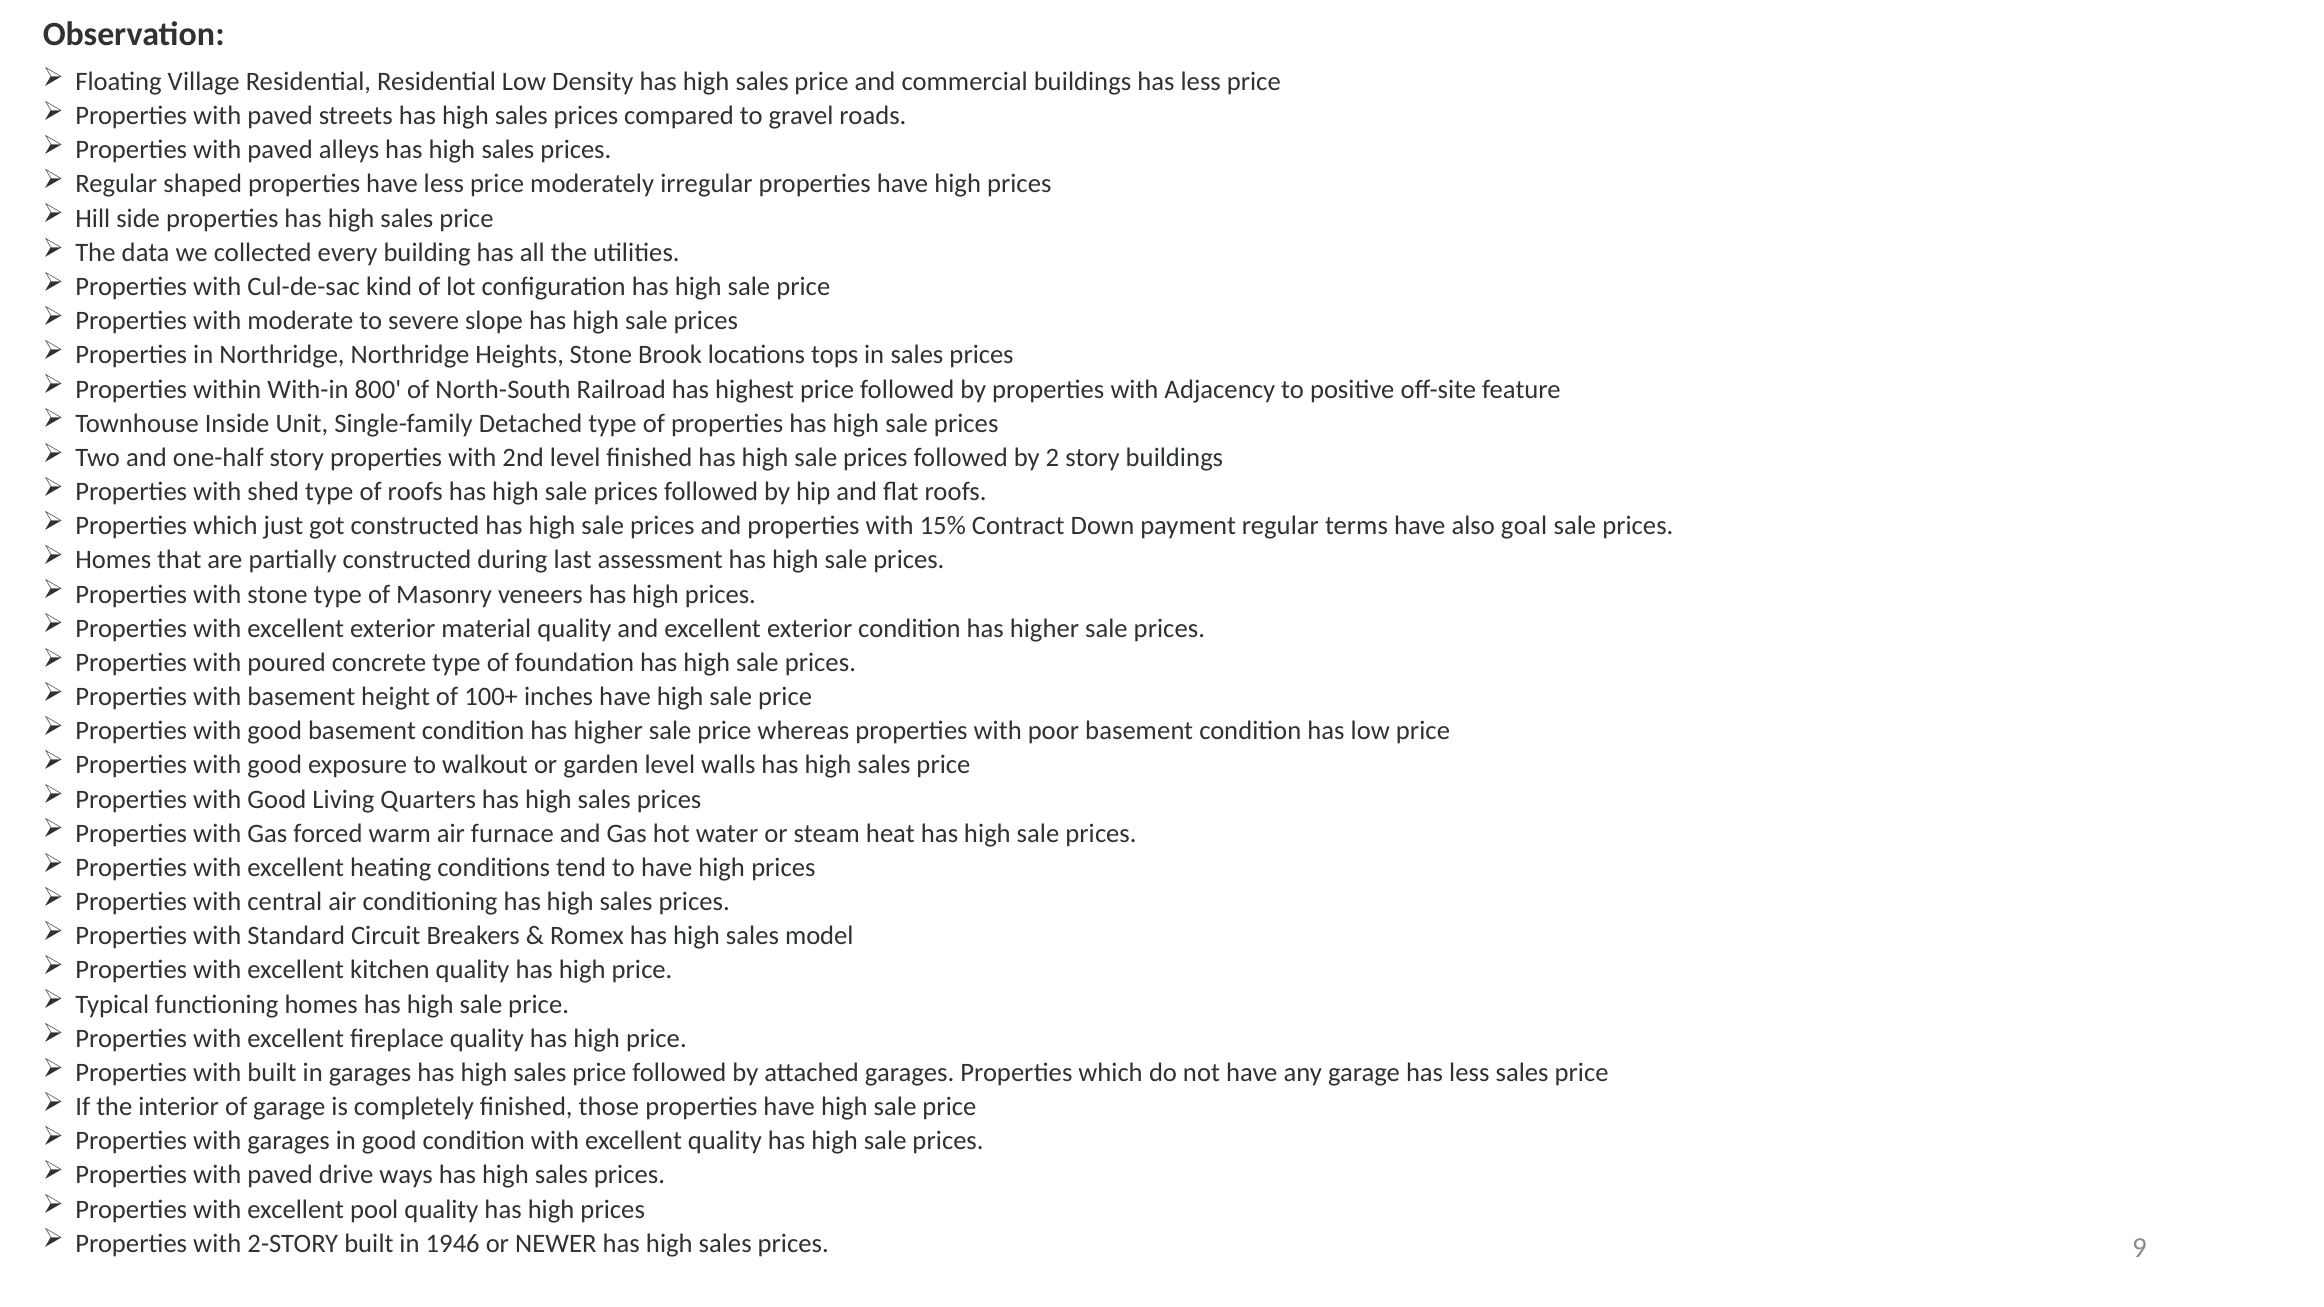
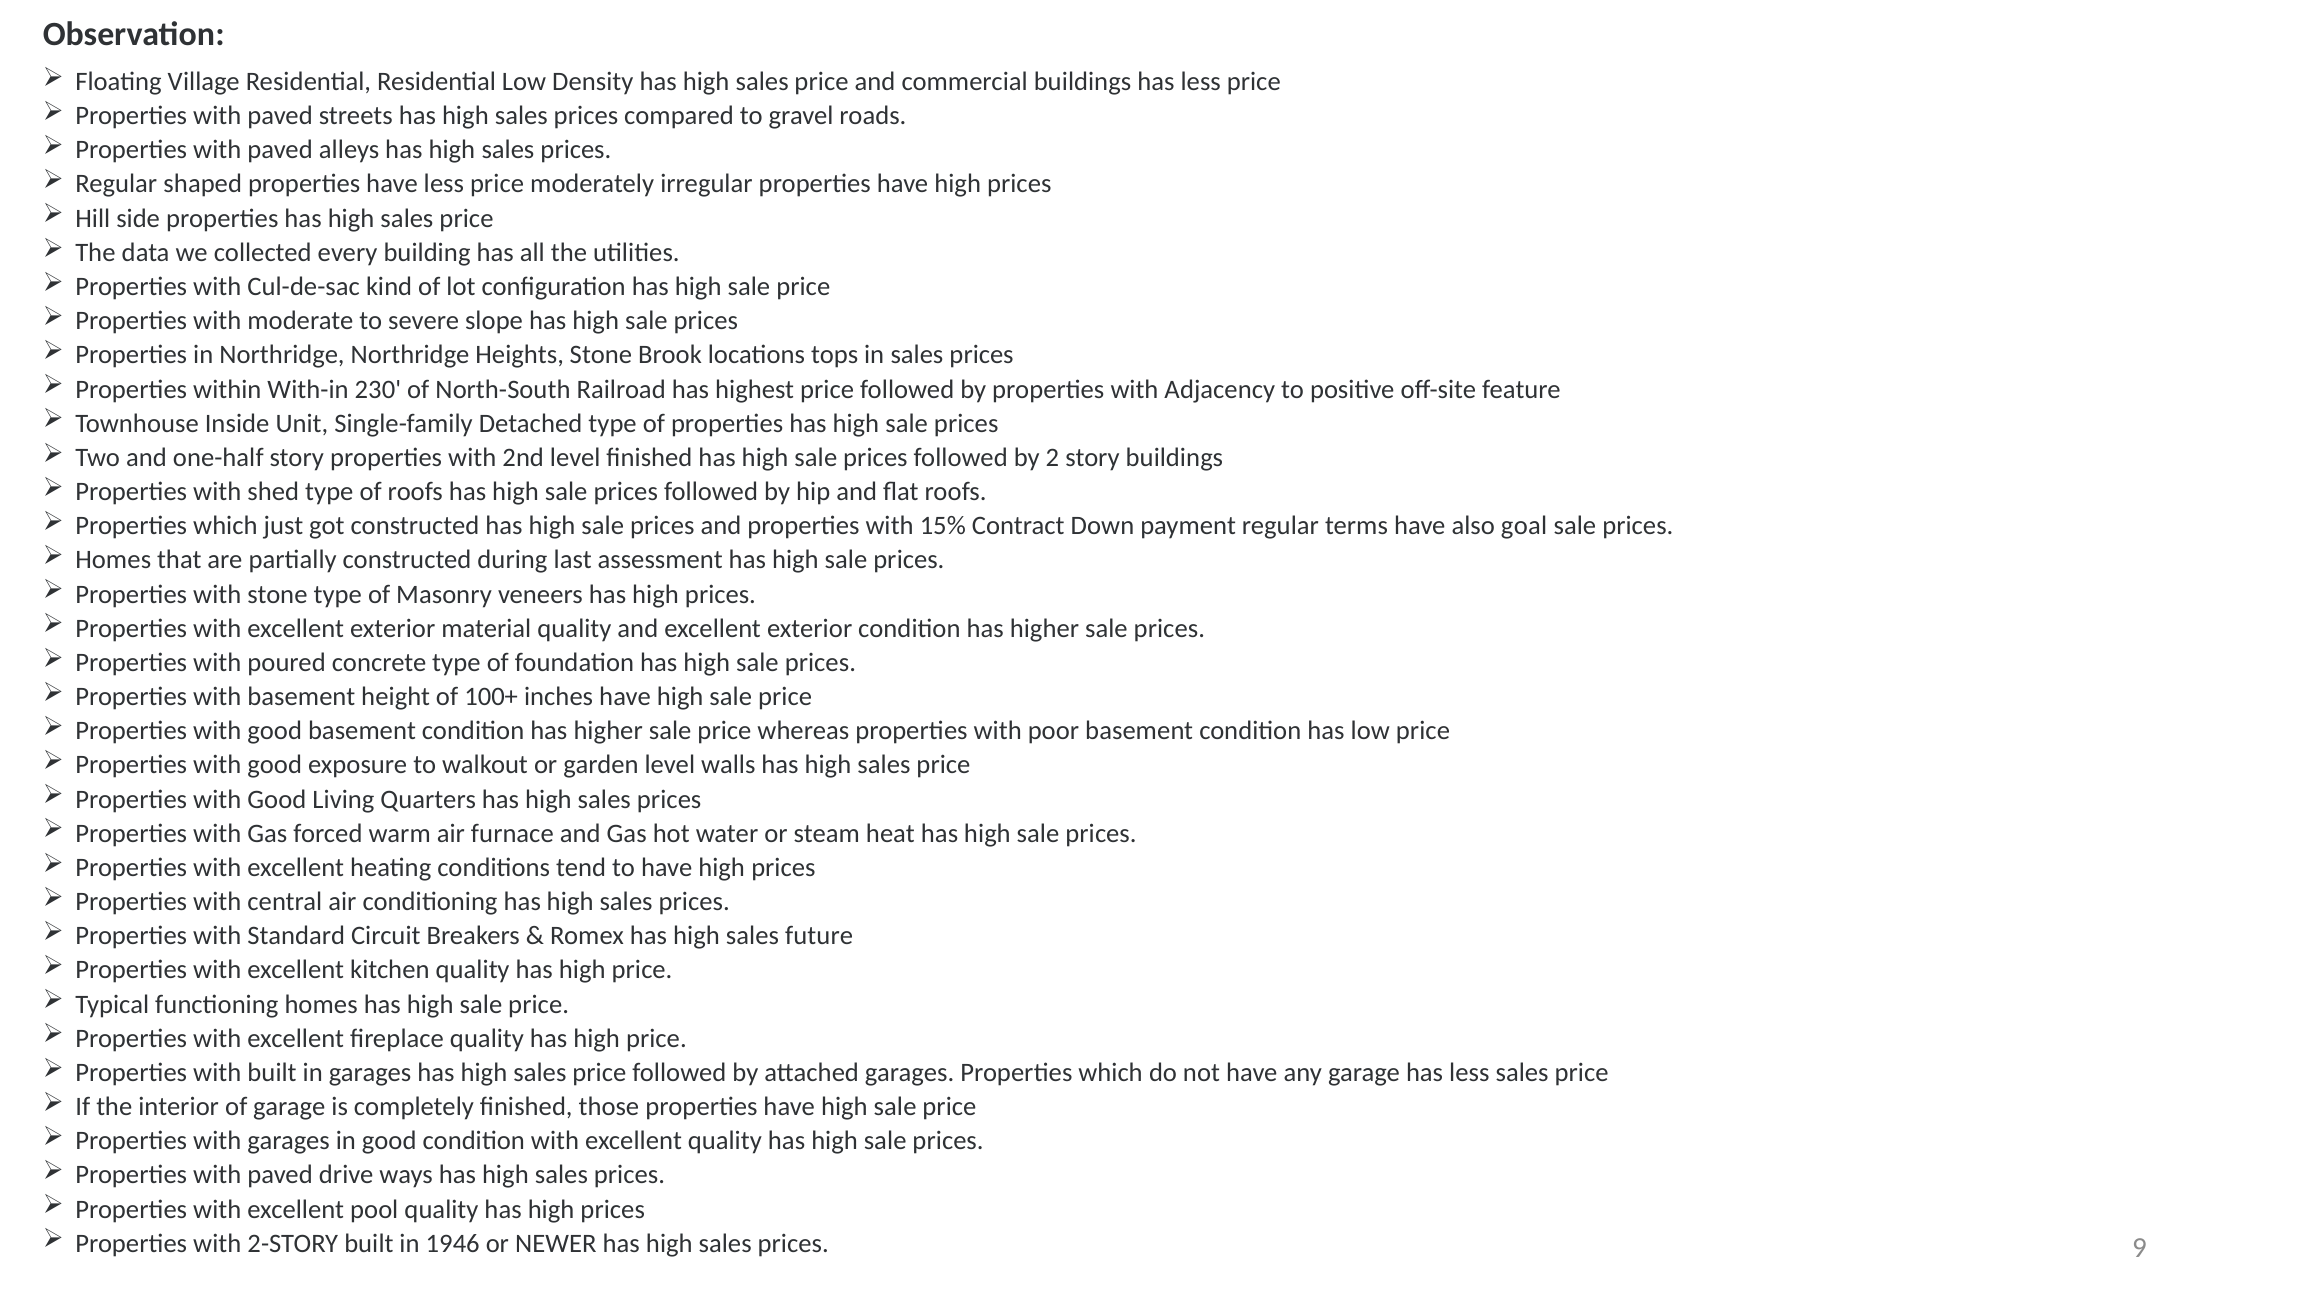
800: 800 -> 230 (378, 389)
model: model -> future (819, 936)
